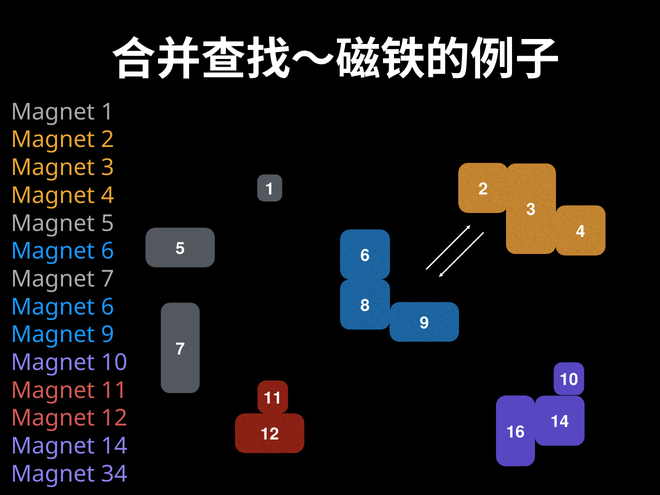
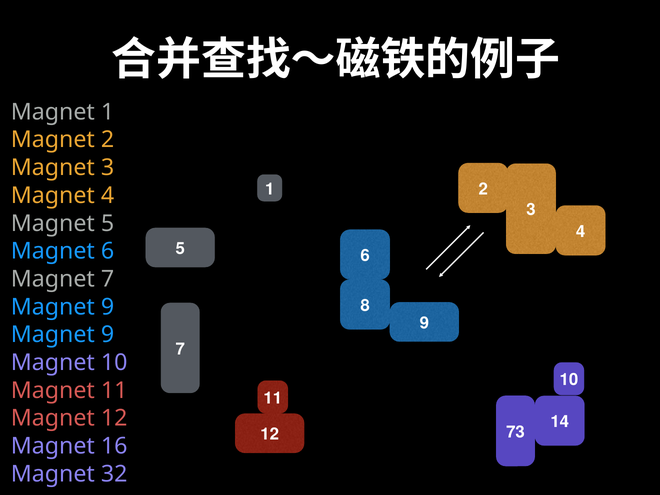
6: 6 -> 9 (108, 307)
16: 16 -> 73 (515, 432)
Magnet 14: 14 -> 16 (114, 446)
34: 34 -> 32 (114, 474)
